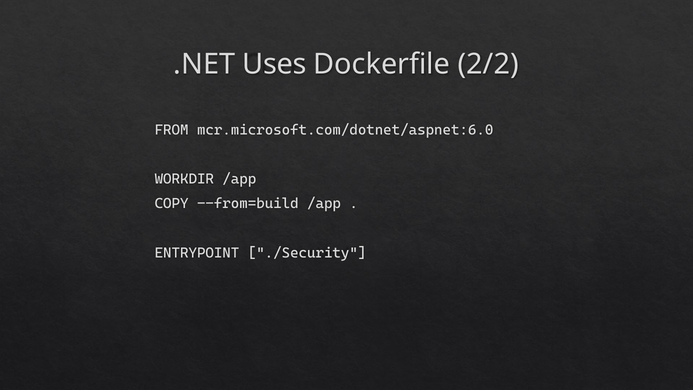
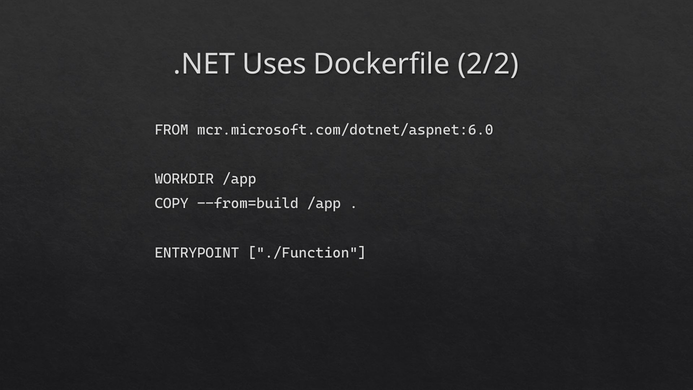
./Security: ./Security -> ./Function (307, 253)
